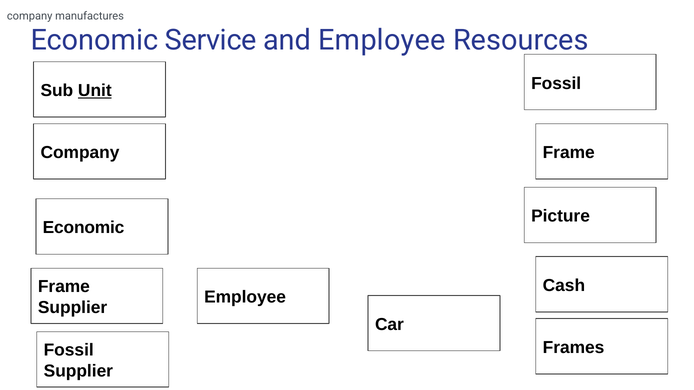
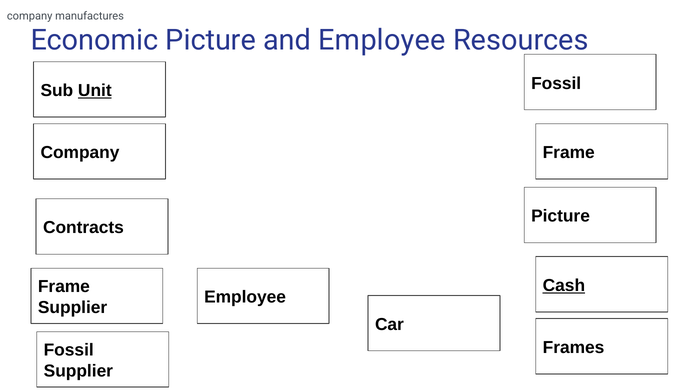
Economic Service: Service -> Picture (211, 40)
Economic: Economic -> Contracts (83, 228)
Cash underline: none -> present (564, 286)
